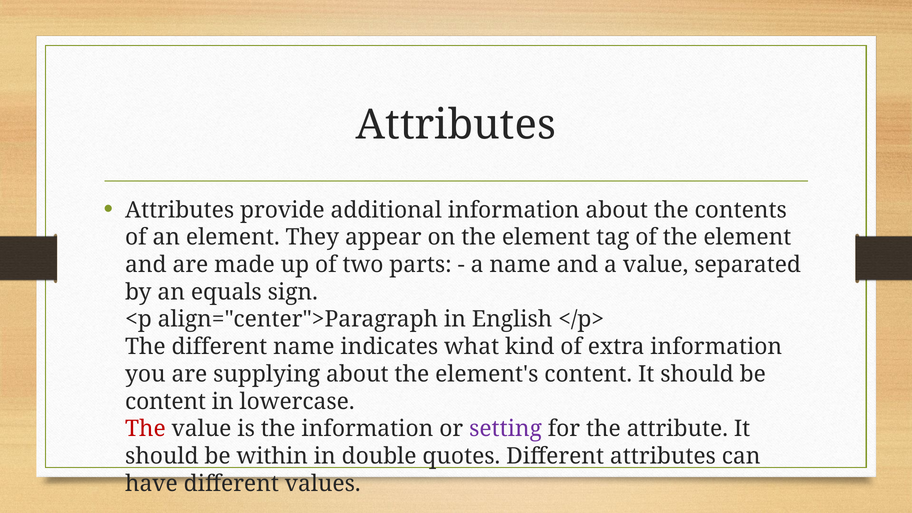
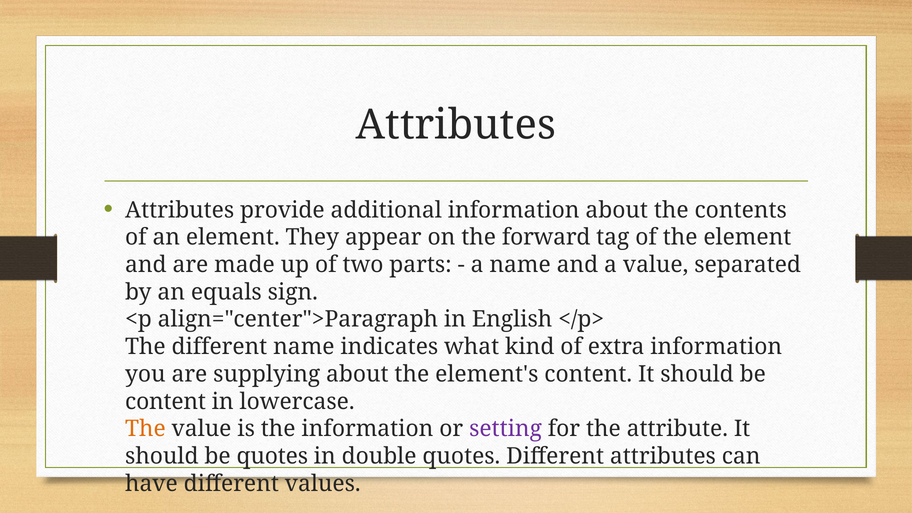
on the element: element -> forward (546, 237)
The colour: red -> orange (145, 429)
be within: within -> quotes (272, 456)
